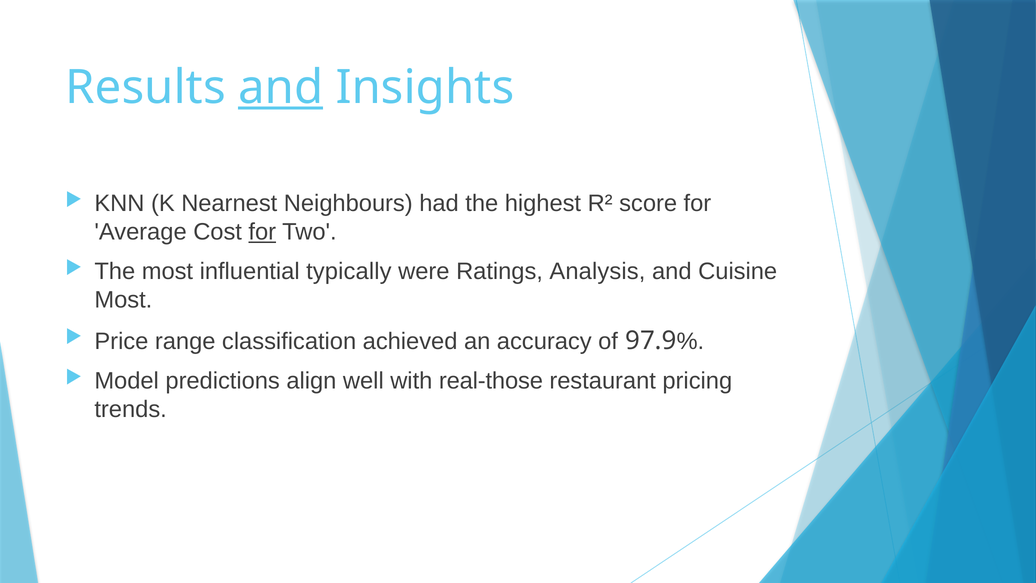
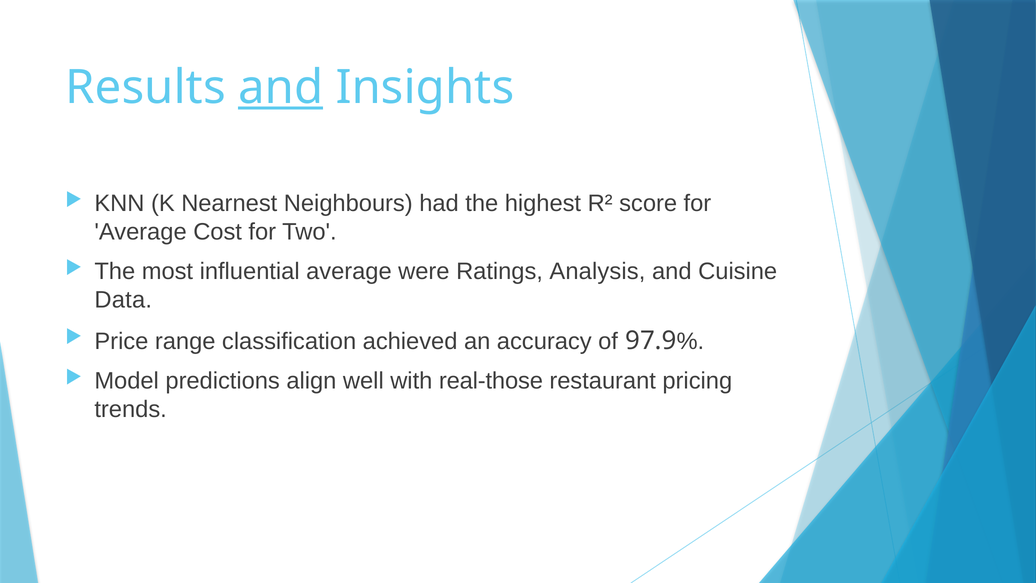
for underline: present -> none (262, 232)
influential typically: typically -> average (349, 271)
Most: Most -> Data (123, 300)
